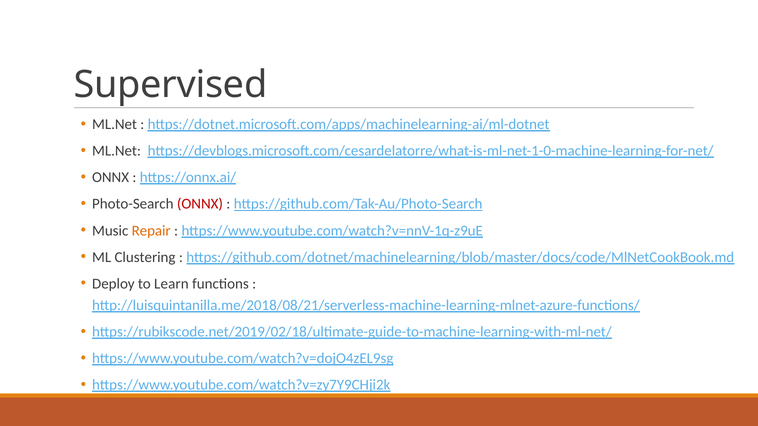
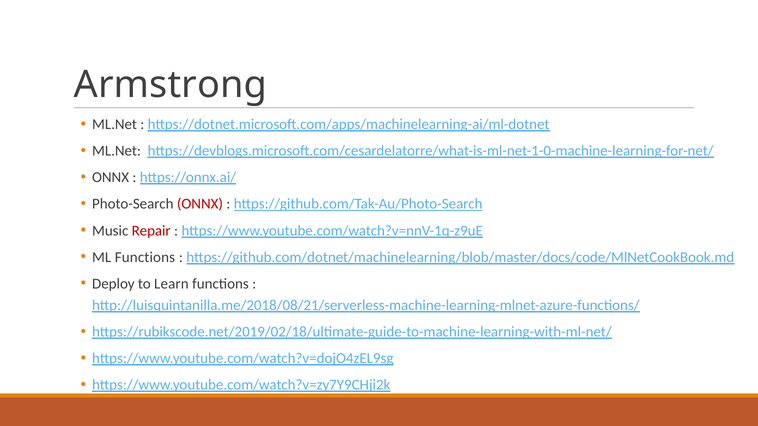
Supervised: Supervised -> Armstrong (170, 85)
Repair colour: orange -> red (151, 231)
ML Clustering: Clustering -> Functions (145, 257)
